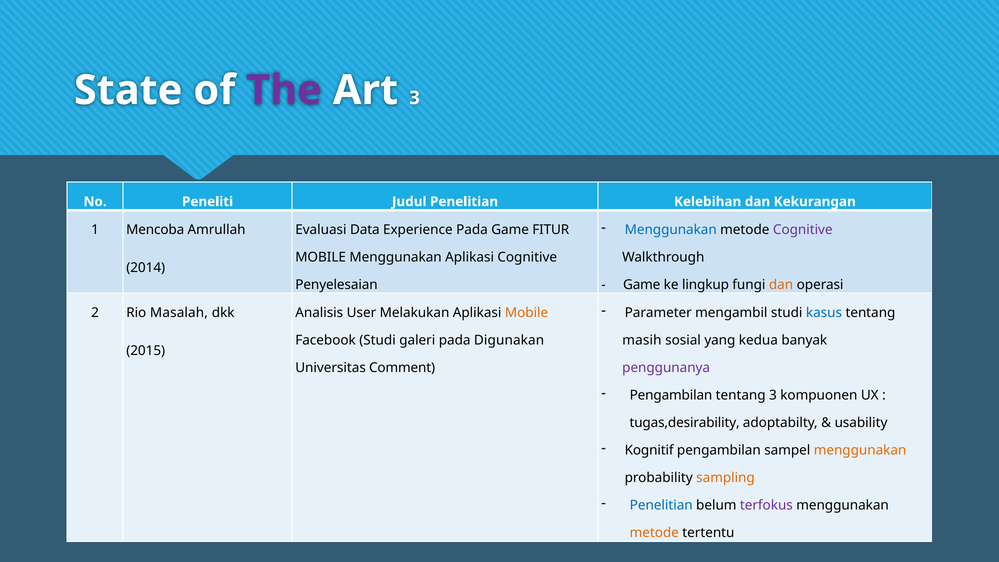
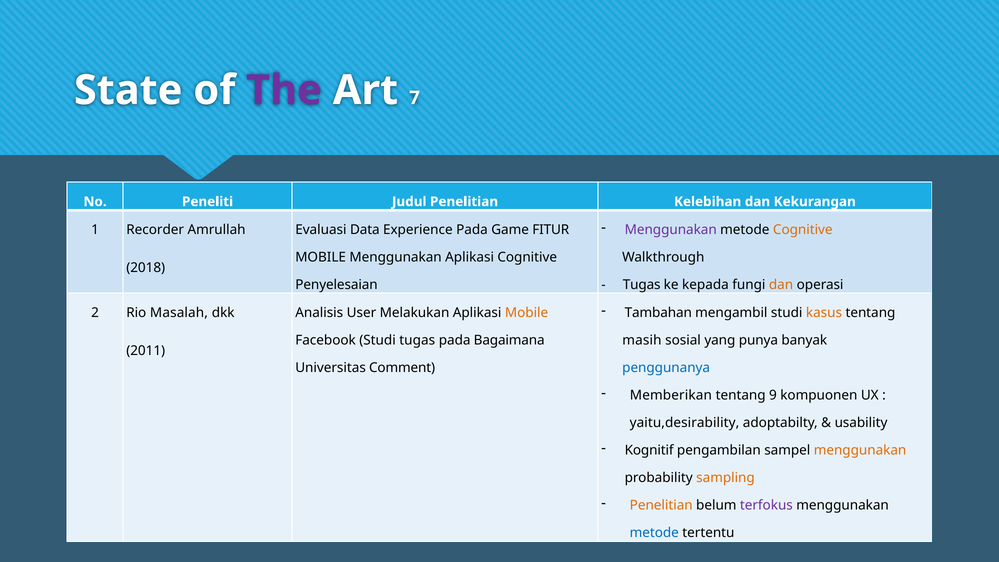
Art 3: 3 -> 7 (415, 98)
Menggunakan colour: blue -> purple (671, 230)
Cognitive colour: purple -> orange (803, 230)
Mencoba: Mencoba -> Recorder (155, 230)
2014: 2014 -> 2018 (146, 268)
Game: Game -> Tugas (642, 285)
lingkup: lingkup -> kepada (705, 285)
Parameter: Parameter -> Tambahan (658, 313)
kasus colour: blue -> orange (824, 313)
Studi galeri: galeri -> tugas (417, 340)
Digunakan: Digunakan -> Bagaimana (509, 340)
kedua: kedua -> punya (758, 340)
2015: 2015 -> 2011 (146, 351)
penggunanya colour: purple -> blue (666, 368)
Pengambilan: Pengambilan -> Memberikan (671, 395)
tentang 3: 3 -> 9 (773, 395)
tugas,desirability: tugas,desirability -> yaitu,desirability (685, 423)
Penelitian colour: blue -> orange (661, 505)
metode colour: orange -> blue (654, 533)
